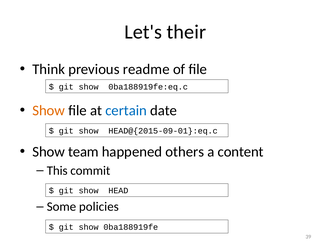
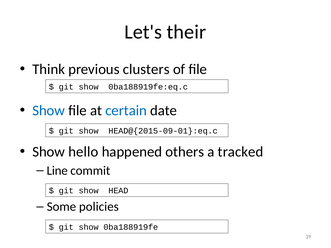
readme: readme -> clusters (146, 69)
Show colour: orange -> blue (49, 111)
team: team -> hello (83, 152)
content: content -> tracked (241, 152)
This: This -> Line (57, 171)
